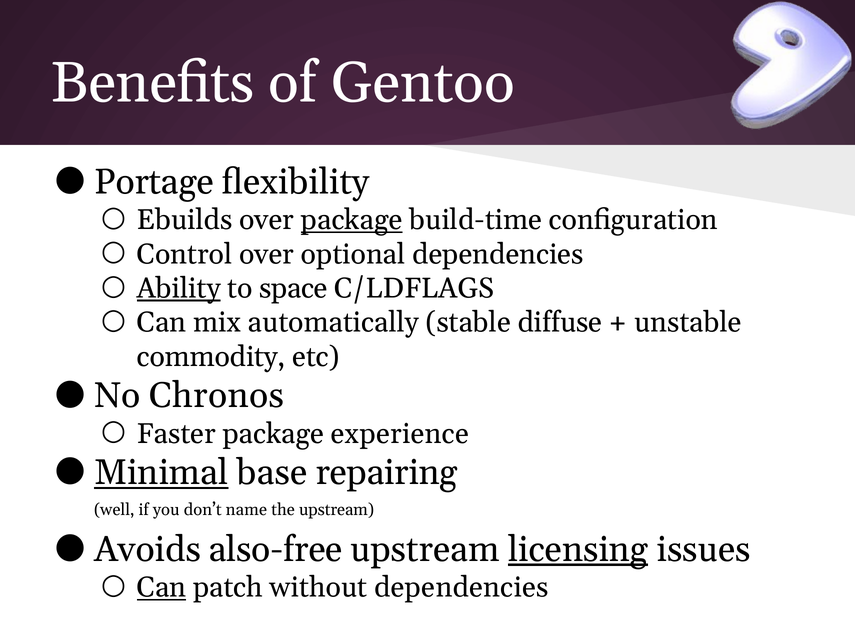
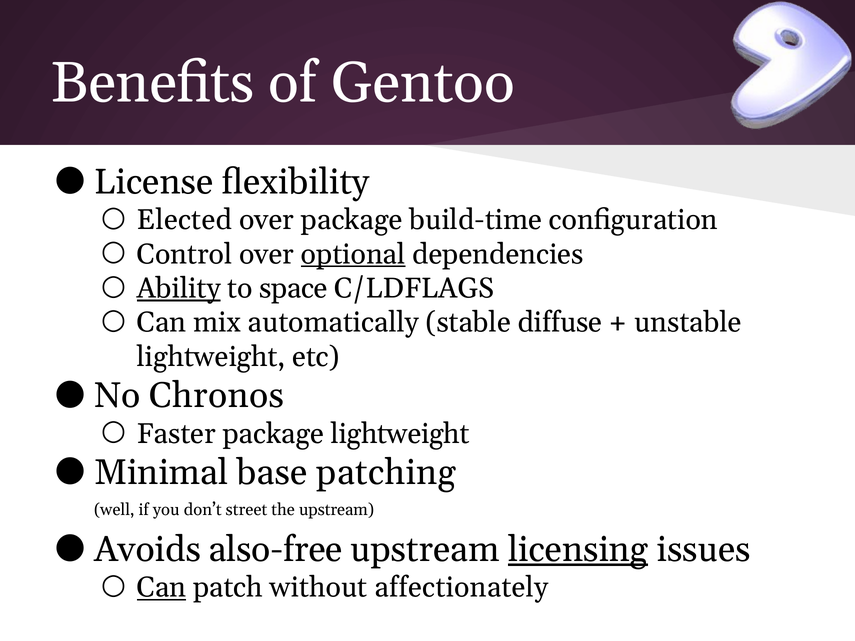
Portage: Portage -> License (154, 182)
Ebuilds: Ebuilds -> Elected (184, 220)
package underline: present -> none (352, 220)
optional underline: none -> present (353, 254)
commodity: commodity -> lightweight (211, 357)
package experience: experience -> lightweight (400, 434)
Minimal underline: present -> none (161, 473)
repairing: repairing -> patching (386, 473)
name: name -> street (246, 510)
without dependencies: dependencies -> affectionately (461, 588)
